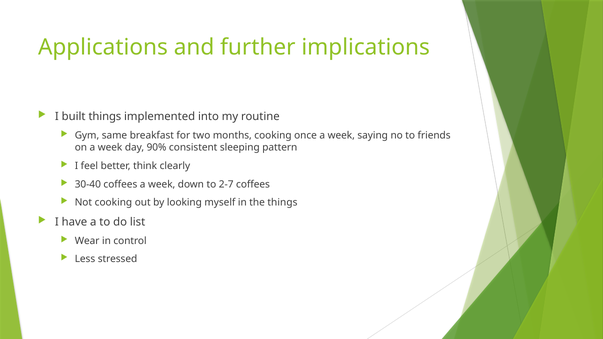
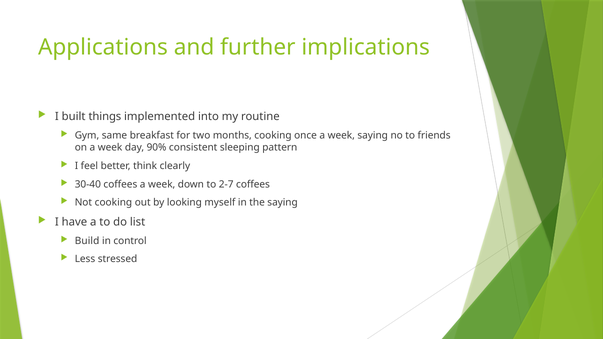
the things: things -> saying (283, 203)
Wear: Wear -> Build (87, 241)
